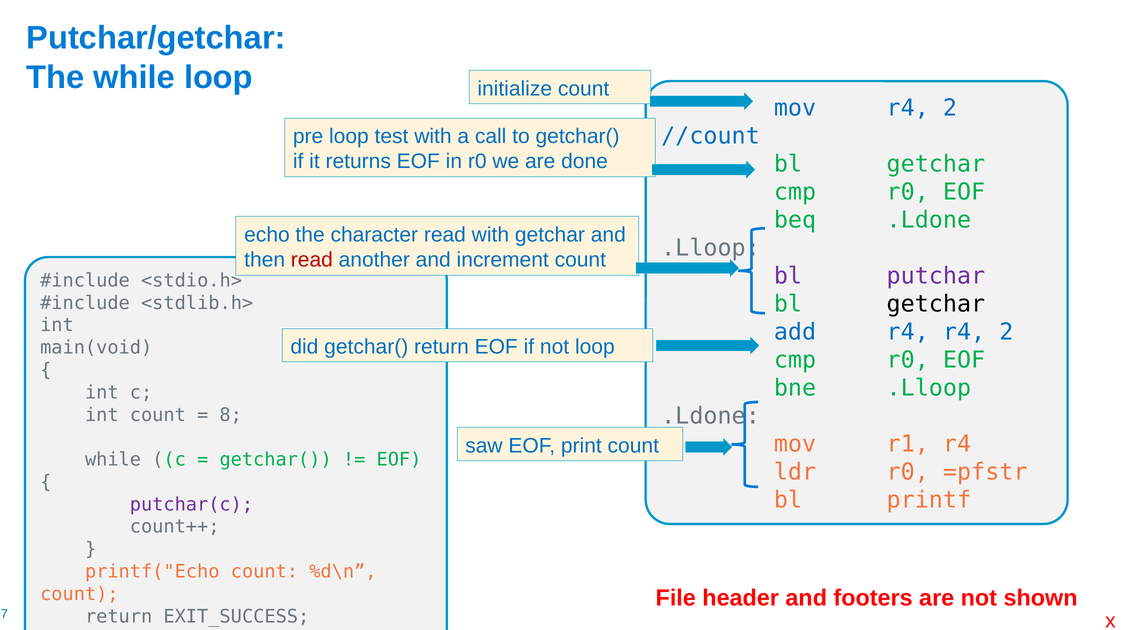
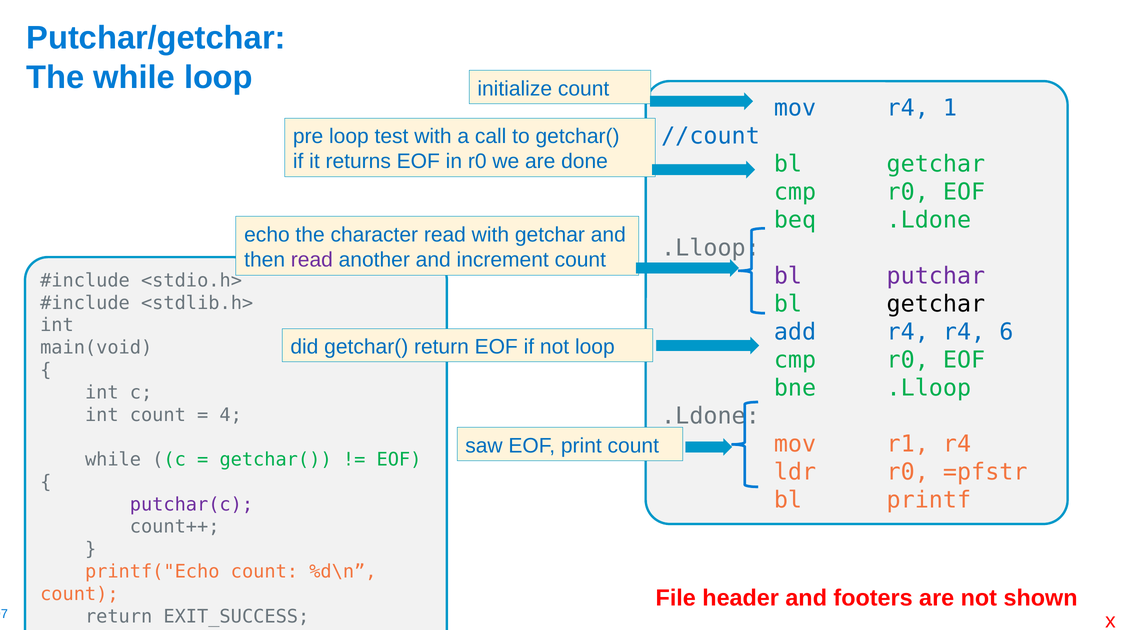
mov r4 2: 2 -> 1 (950, 108)
read colour: red -> purple (312, 260)
r4 r4 2: 2 -> 6 (1006, 332)
8: 8 -> 4 (231, 415)
